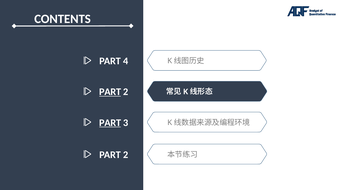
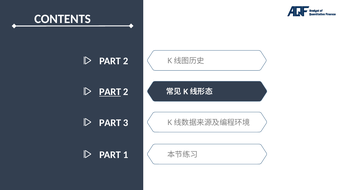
4: 4 -> 2 (126, 61)
PART underline: present -> none (110, 123)
2: 2 -> 1 (126, 155)
